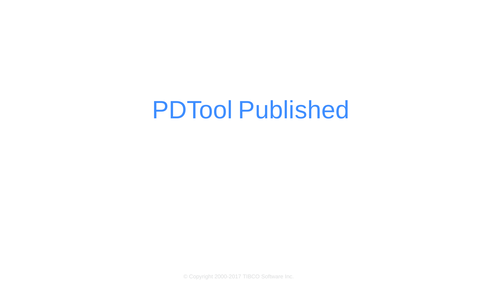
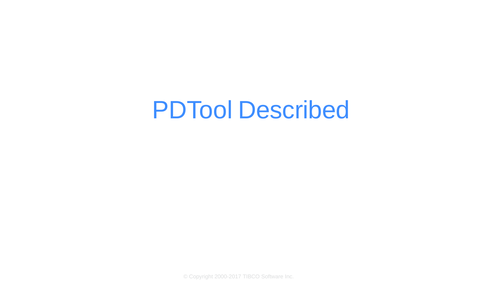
Published: Published -> Described (294, 110)
